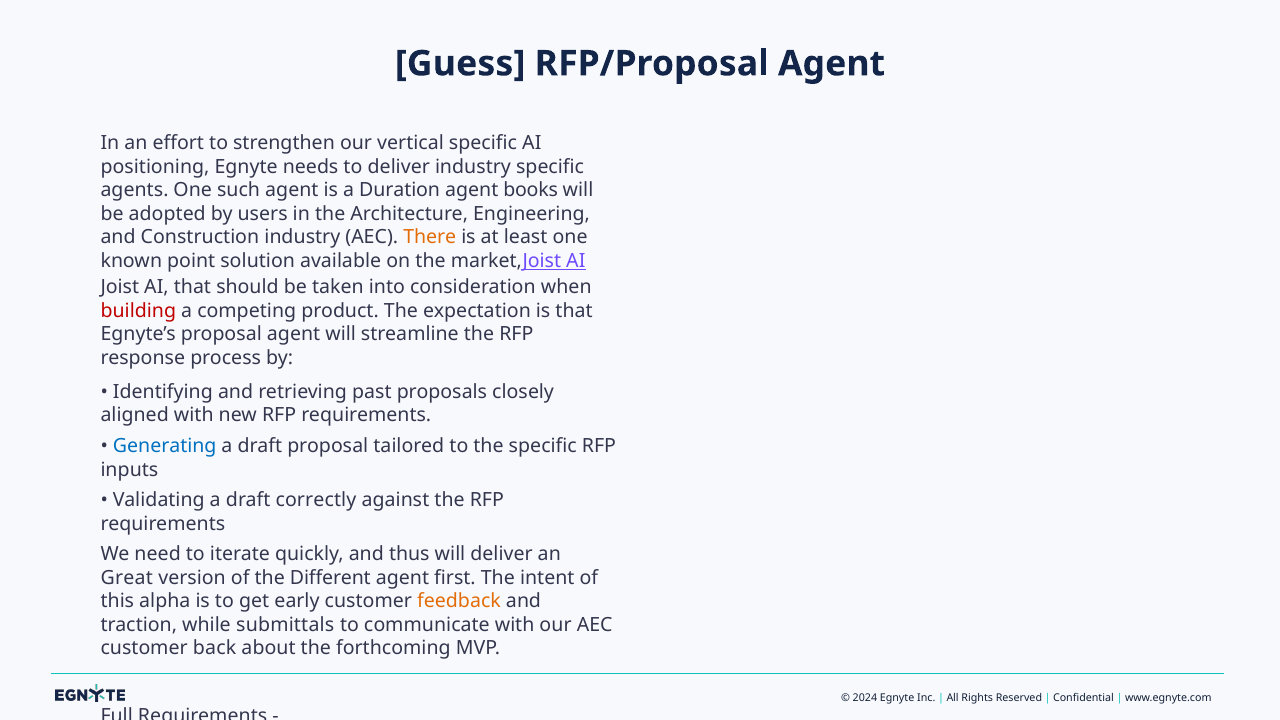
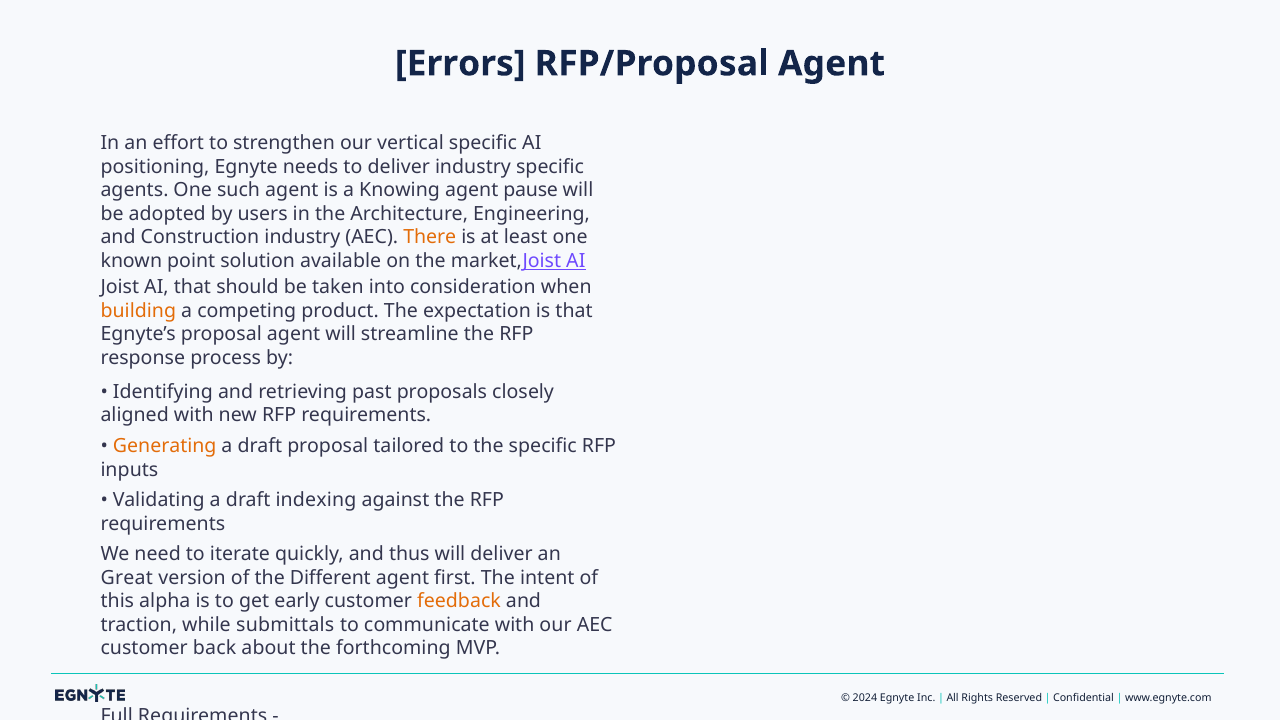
Guess: Guess -> Errors (460, 64)
Duration: Duration -> Knowing (400, 190)
books: books -> pause (531, 190)
building colour: red -> orange (138, 311)
Generating colour: blue -> orange (165, 446)
correctly: correctly -> indexing (316, 500)
